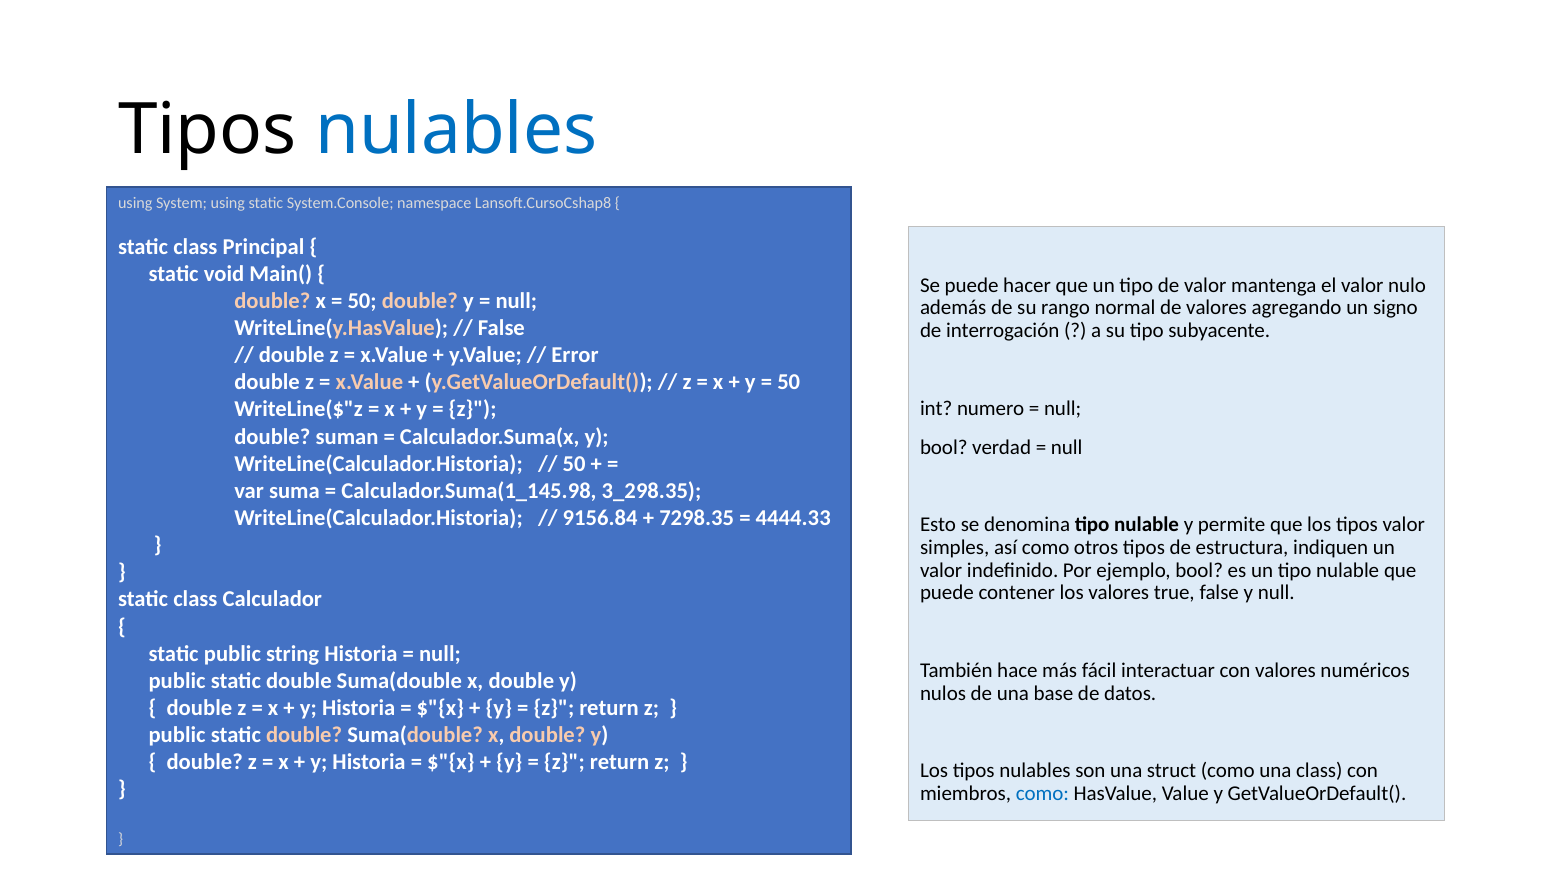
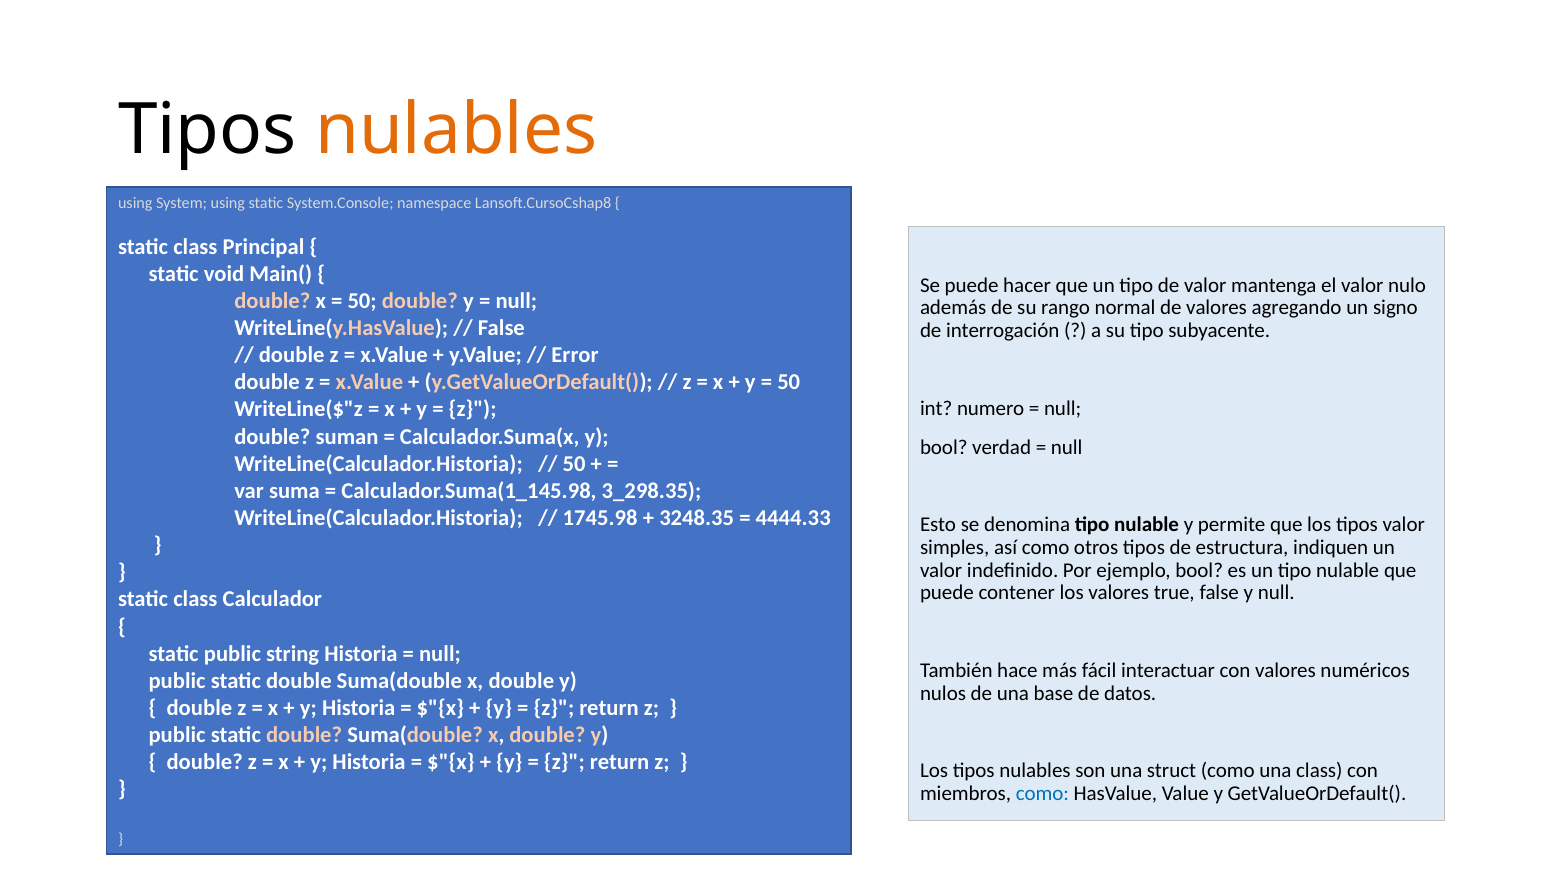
nulables colour: blue -> orange (456, 130)
9156.84: 9156.84 -> 1745.98 (600, 518)
7298.35: 7298.35 -> 3248.35 (697, 518)
